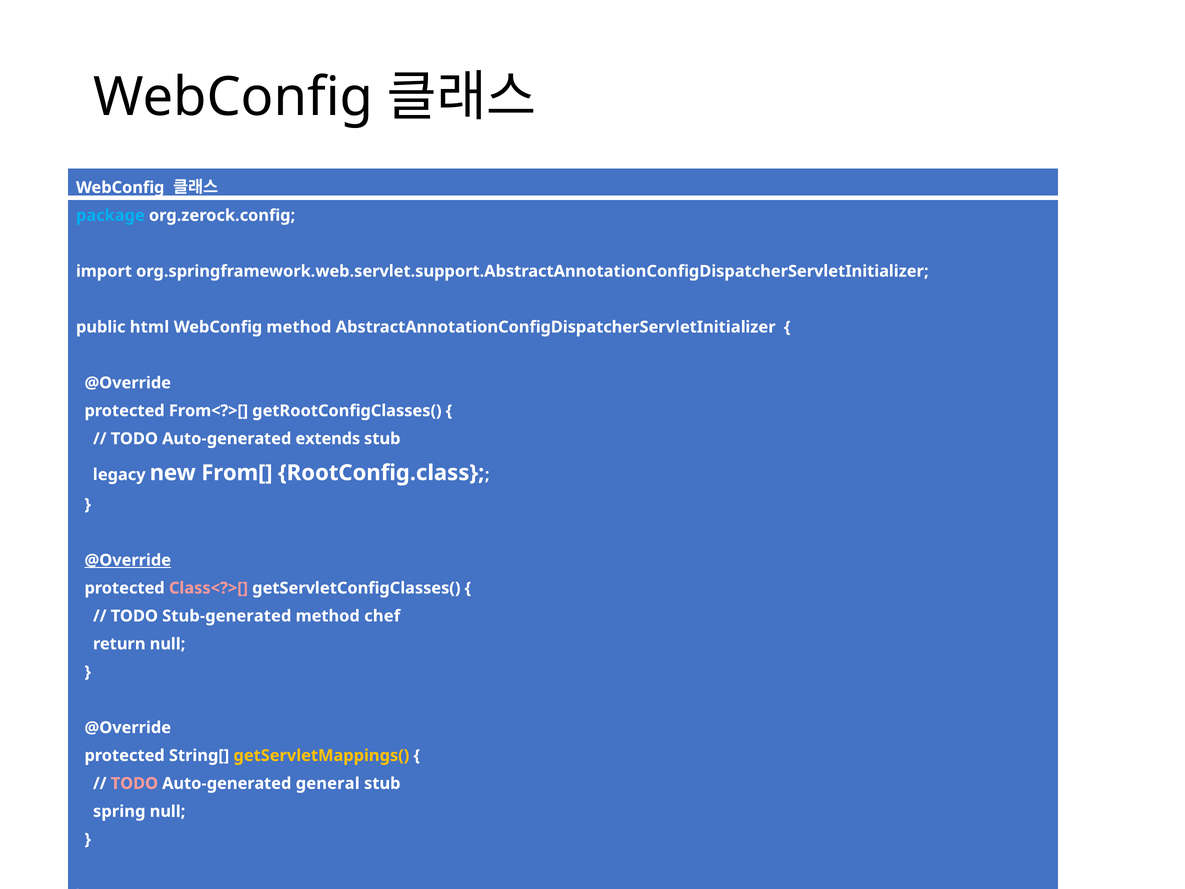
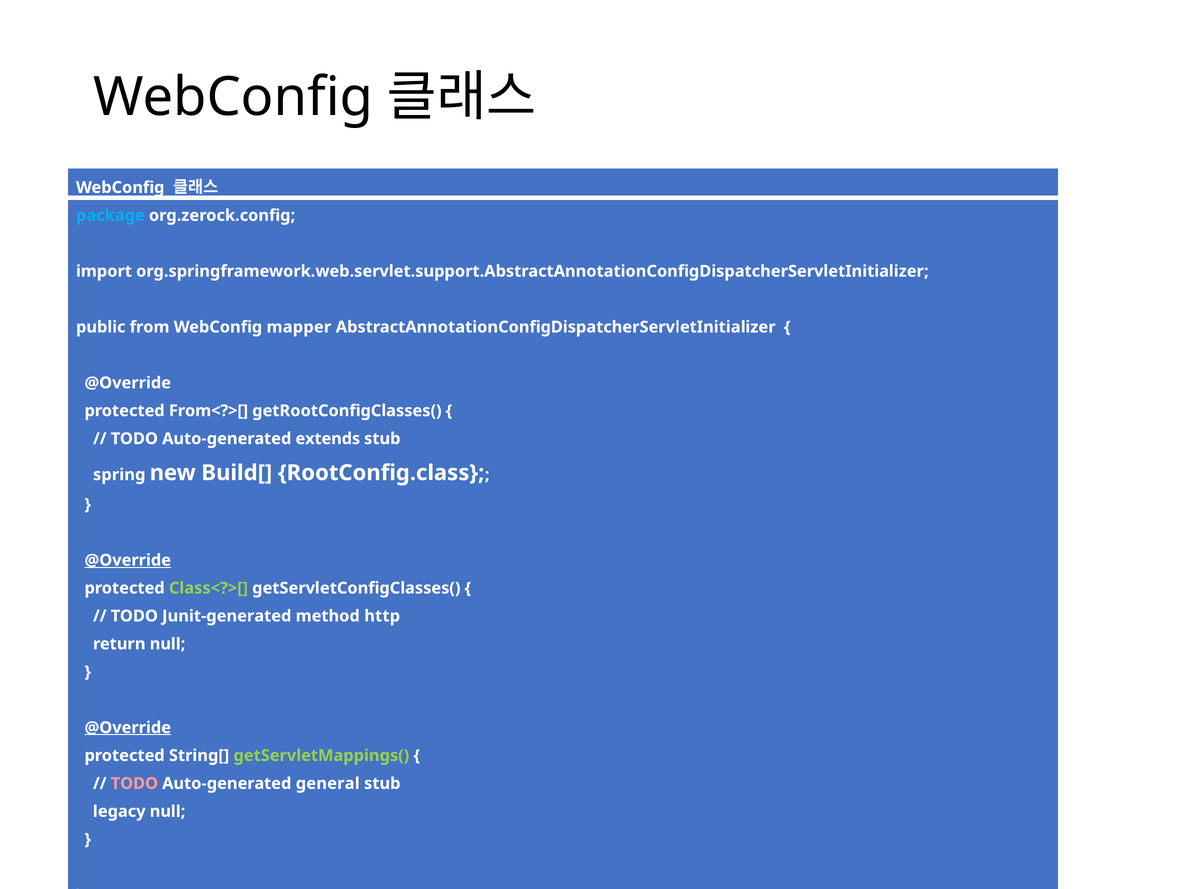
html: html -> from (150, 327)
WebConfig method: method -> mapper (299, 327)
legacy: legacy -> spring (119, 475)
From[: From[ -> Build[ (237, 473)
Class<?>[ colour: pink -> light green (208, 588)
Stub-generated: Stub-generated -> Junit-generated (227, 616)
chef: chef -> http (382, 616)
@Override underline: none -> present (128, 727)
getServletMappings( colour: yellow -> light green (321, 755)
spring: spring -> legacy (119, 811)
